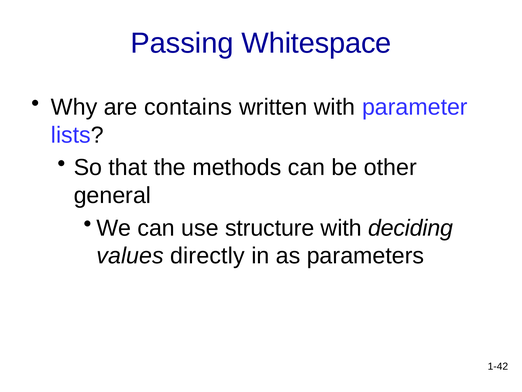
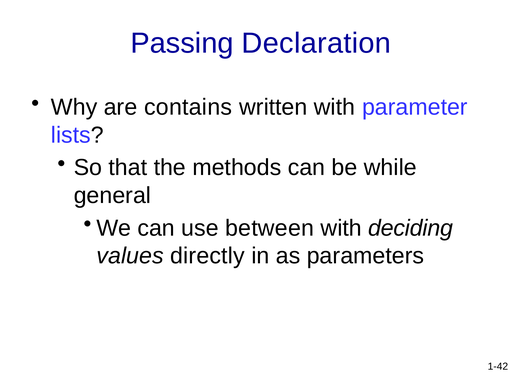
Whitespace: Whitespace -> Declaration (316, 43)
other: other -> while (390, 167)
structure: structure -> between (270, 228)
